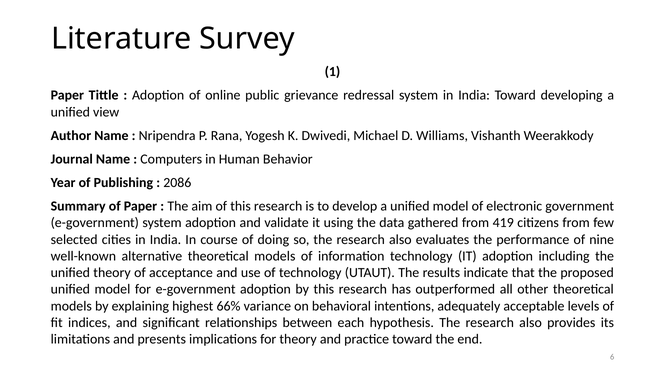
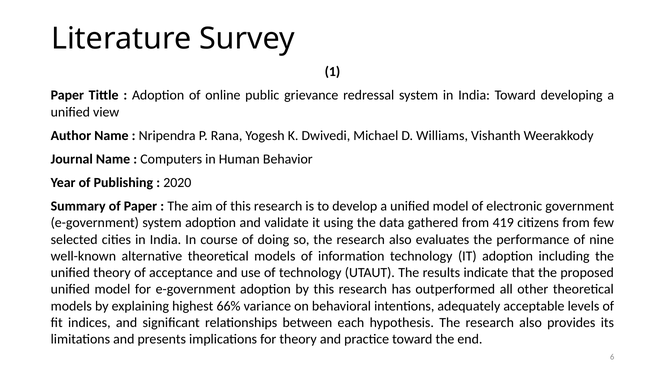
2086: 2086 -> 2020 (177, 183)
